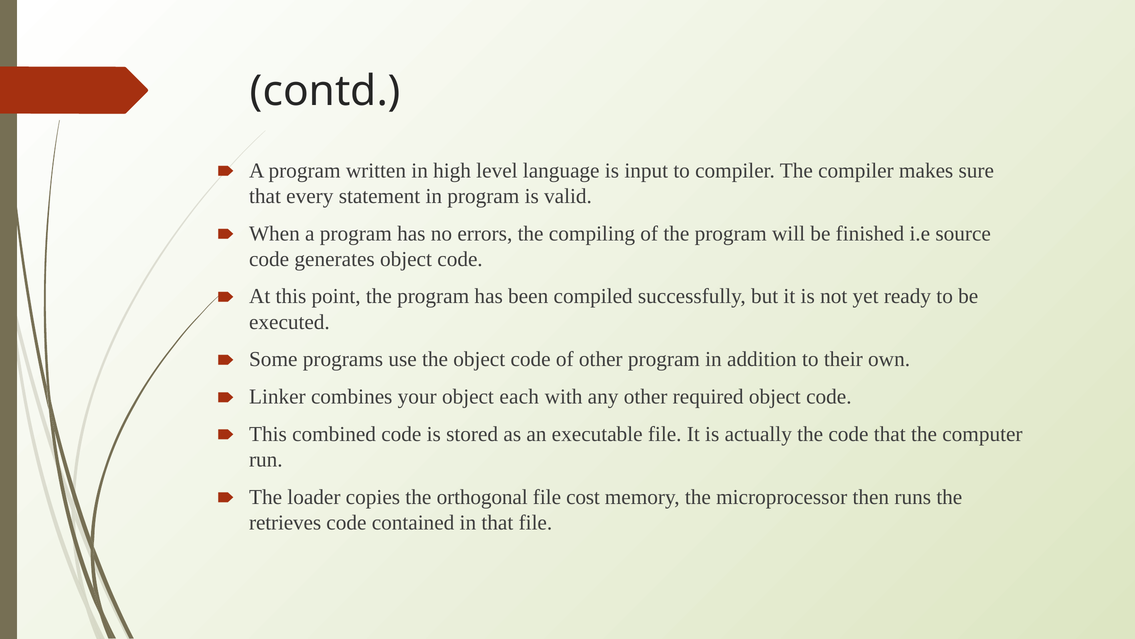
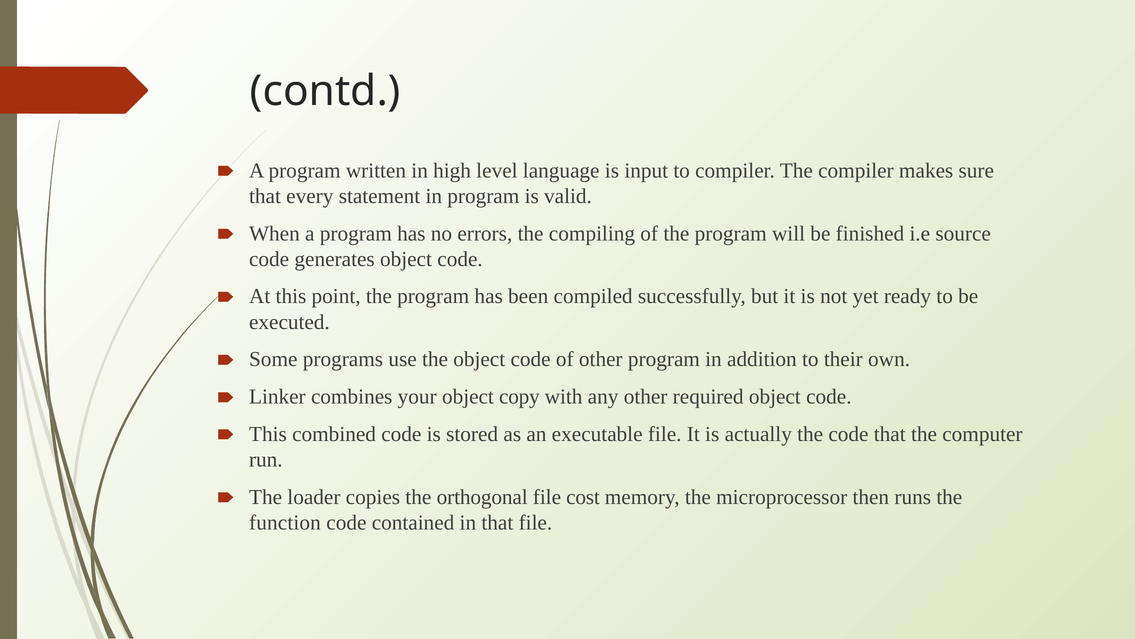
each: each -> copy (519, 396)
retrieves: retrieves -> function (285, 522)
